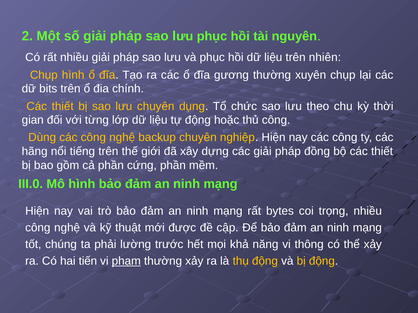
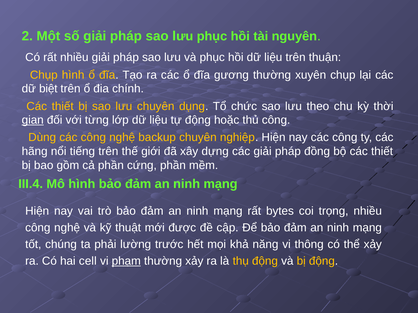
nhiên: nhiên -> thuận (325, 57)
bits: bits -> biệt (48, 89)
gian underline: none -> present (33, 120)
III.0: III.0 -> III.4 (31, 184)
tiến: tiến -> cell (88, 261)
